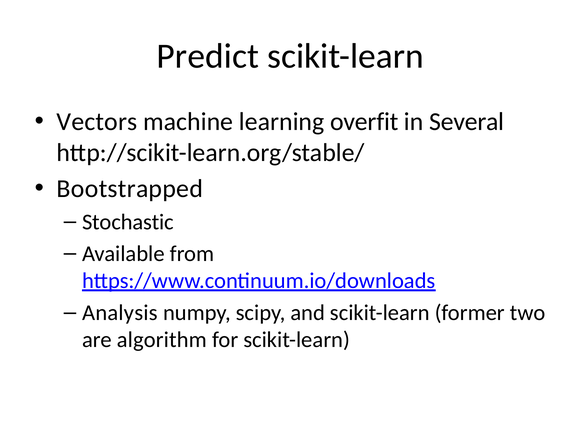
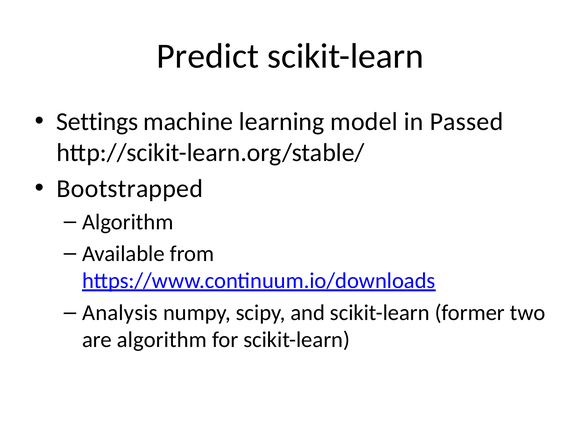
Vectors: Vectors -> Settings (97, 122)
overfit: overfit -> model (364, 122)
Several: Several -> Passed (466, 122)
Stochastic: Stochastic -> Algorithm (128, 222)
